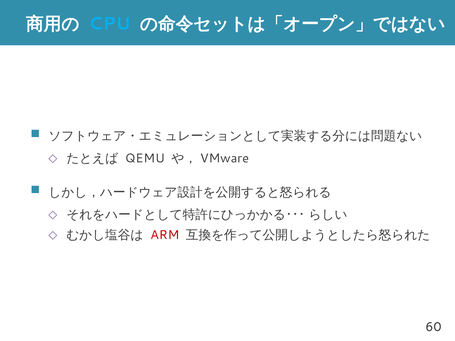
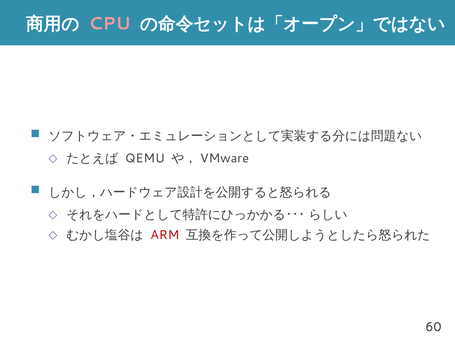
CPU colour: light blue -> pink (110, 24)
